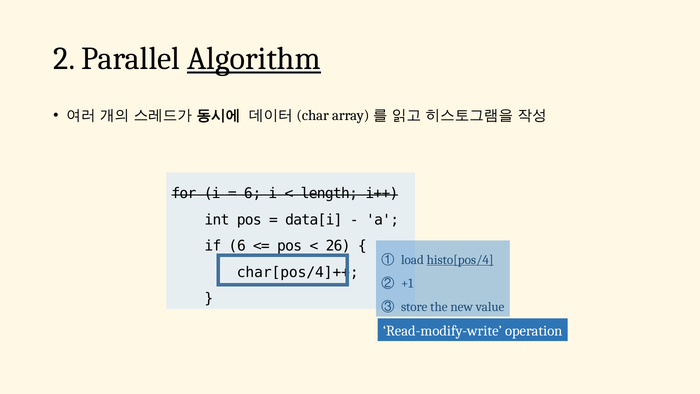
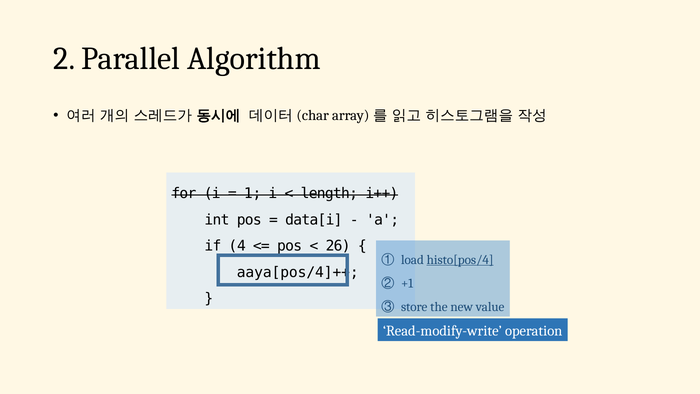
Algorithm underline: present -> none (254, 59)
6: 6 -> 1 (253, 193)
if 6: 6 -> 4 (237, 246)
char[pos/4]++: char[pos/4]++ -> aaya[pos/4]++ (298, 272)
